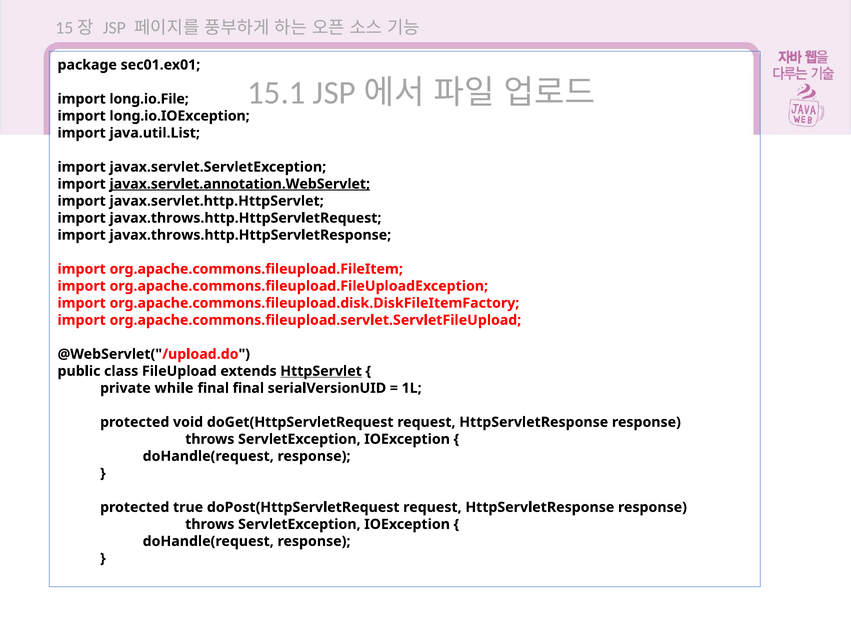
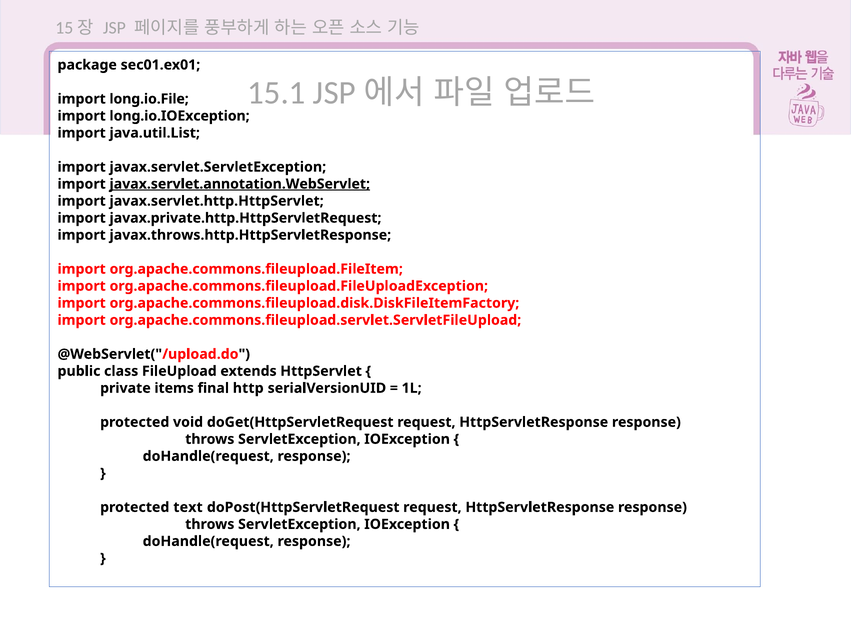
javax.throws.http.HttpServletRequest: javax.throws.http.HttpServletRequest -> javax.private.http.HttpServletRequest (245, 218)
HttpServlet underline: present -> none (321, 371)
while: while -> items (174, 388)
final final: final -> http (248, 388)
true: true -> text (188, 507)
